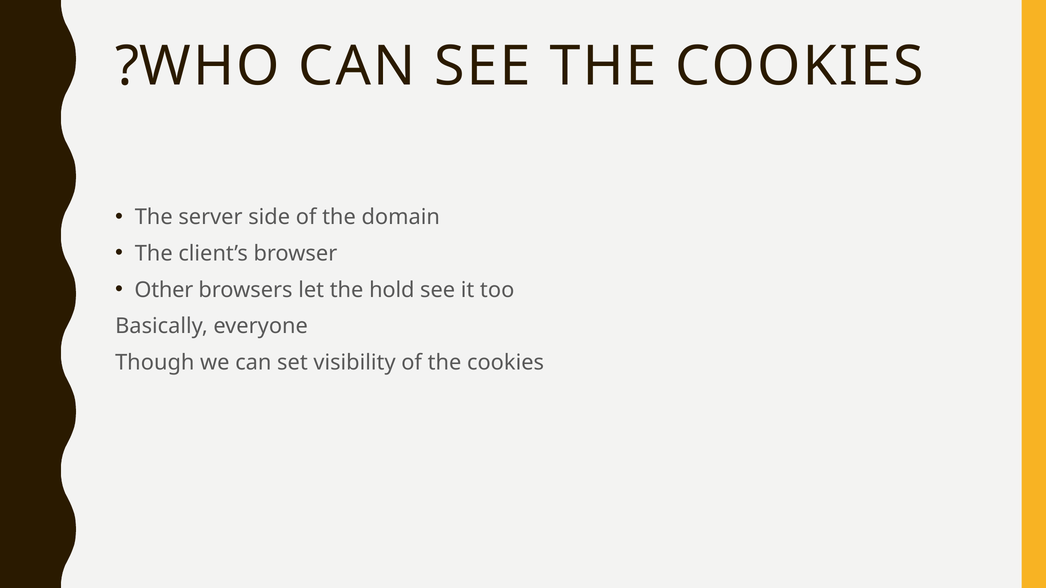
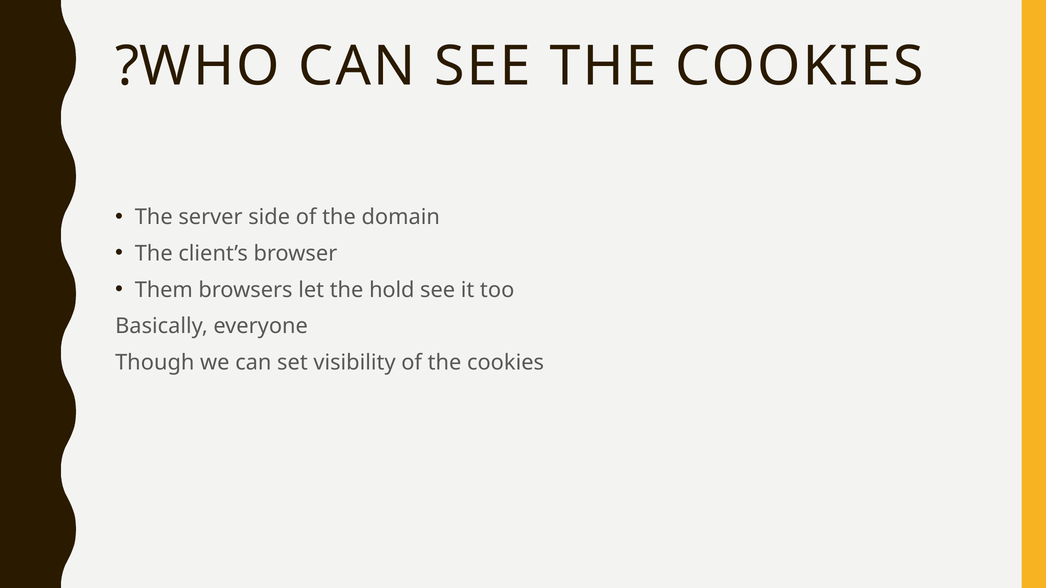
Other: Other -> Them (164, 290)
